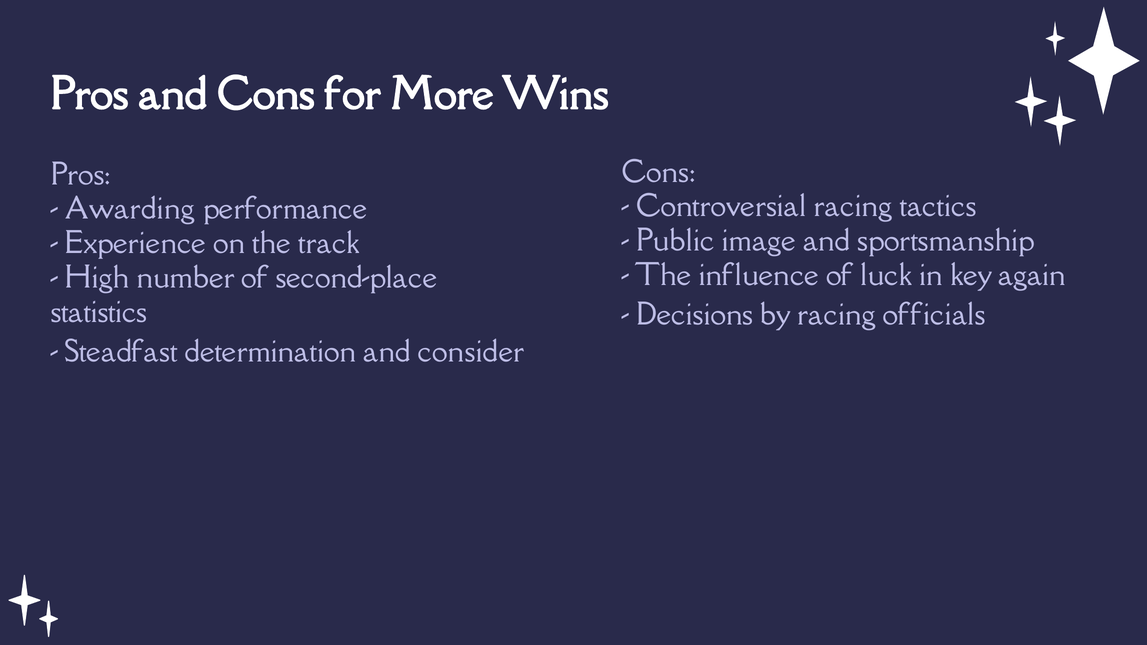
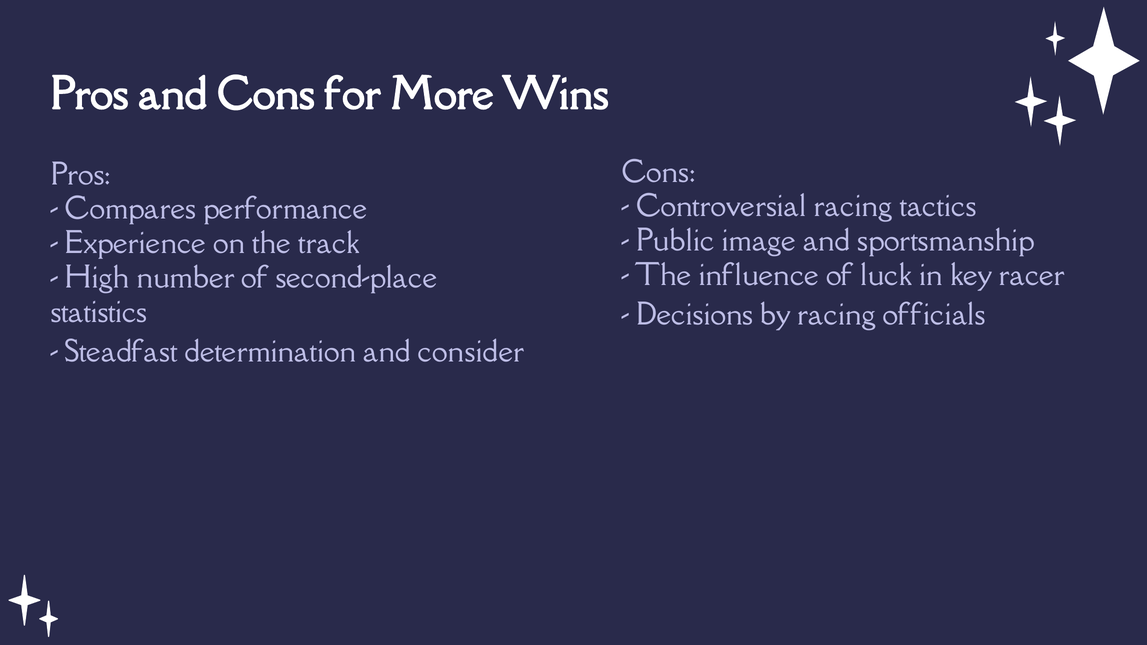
Awarding: Awarding -> Compares (130, 210)
again: again -> racer (1032, 276)
